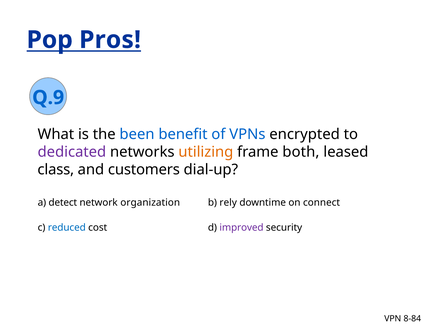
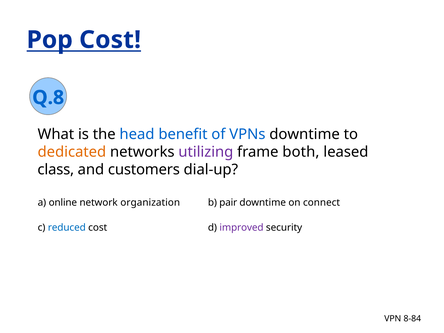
Pop Pros: Pros -> Cost (110, 40)
Q.9: Q.9 -> Q.8 (48, 98)
been: been -> head (137, 134)
VPNs encrypted: encrypted -> downtime (305, 134)
dedicated colour: purple -> orange (72, 152)
utilizing colour: orange -> purple (206, 152)
detect: detect -> online (63, 203)
rely: rely -> pair (228, 203)
